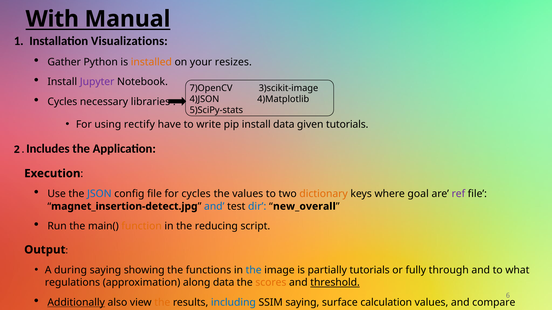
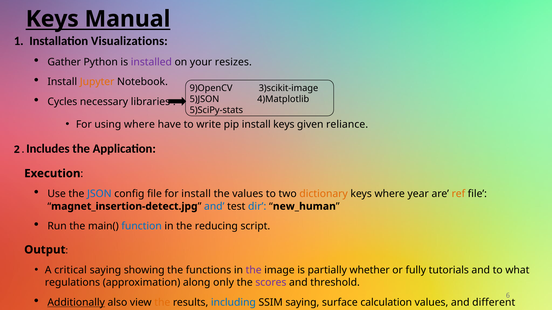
With: With -> Keys (52, 19)
installed colour: orange -> purple (151, 62)
Jupyter colour: purple -> orange (97, 82)
7)OpenCV: 7)OpenCV -> 9)OpenCV (211, 88)
4)JSON: 4)JSON -> 5)JSON (204, 99)
using rectify: rectify -> where (139, 125)
install data: data -> keys (284, 125)
given tutorials: tutorials -> reliance (347, 125)
for cycles: cycles -> install (196, 194)
goal: goal -> year (418, 194)
ref colour: purple -> orange (458, 194)
new_overall: new_overall -> new_human (304, 207)
function colour: orange -> blue (142, 227)
during: during -> critical (71, 271)
the colour: blue -> purple (254, 271)
partially tutorials: tutorials -> whether (370, 271)
through: through -> tutorials (449, 271)
along data: data -> only (224, 283)
scores colour: orange -> purple (271, 283)
threshold underline: present -> none (335, 283)
compare: compare -> different (494, 303)
